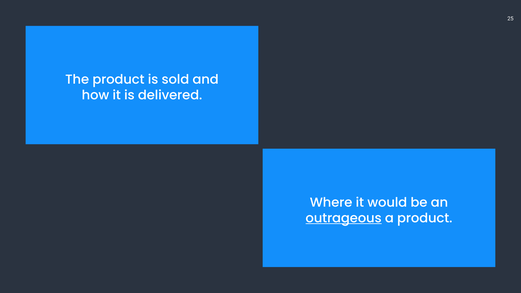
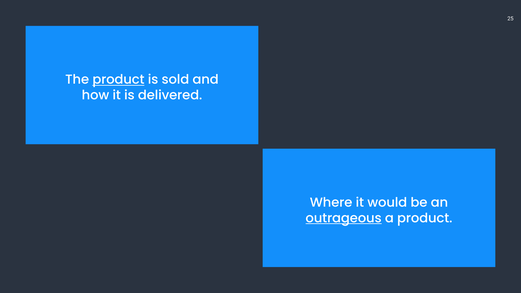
product underline: none -> present (118, 80)
